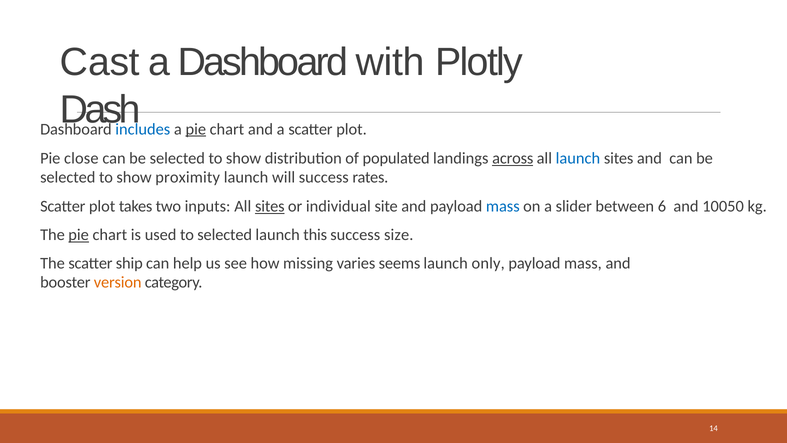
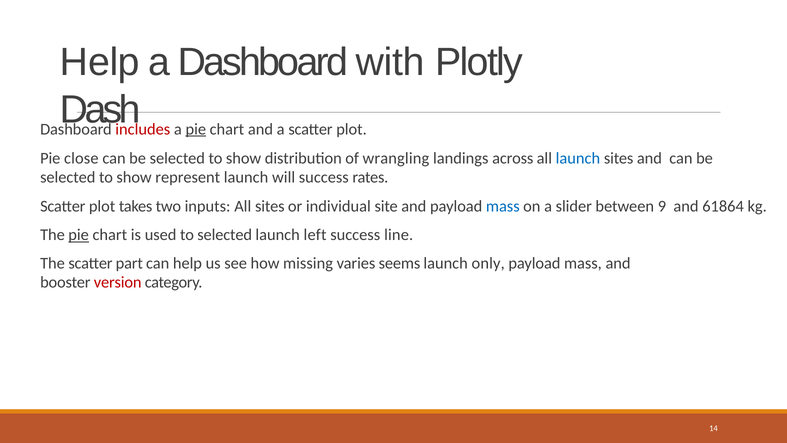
Cast: Cast -> Help (100, 62)
includes colour: blue -> red (143, 129)
populated: populated -> wrangling (396, 158)
across underline: present -> none (513, 158)
proximity: proximity -> represent (188, 177)
sites underline: present -> none (270, 206)
6: 6 -> 9 (662, 206)
10050: 10050 -> 61864 (723, 206)
this: this -> left (315, 235)
size: size -> line (399, 235)
ship: ship -> part (129, 263)
version colour: orange -> red (118, 282)
